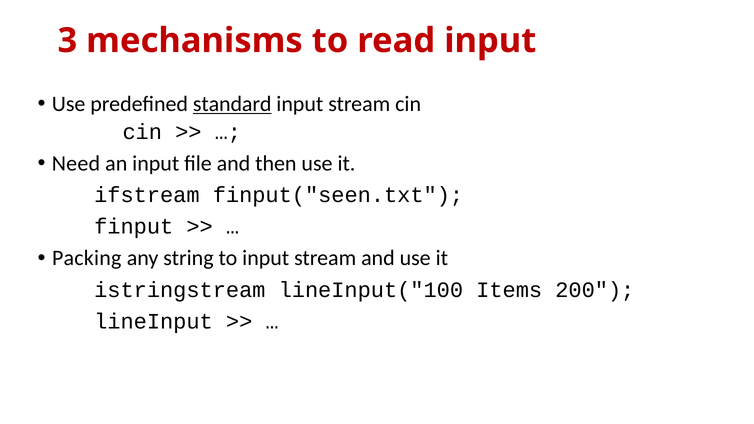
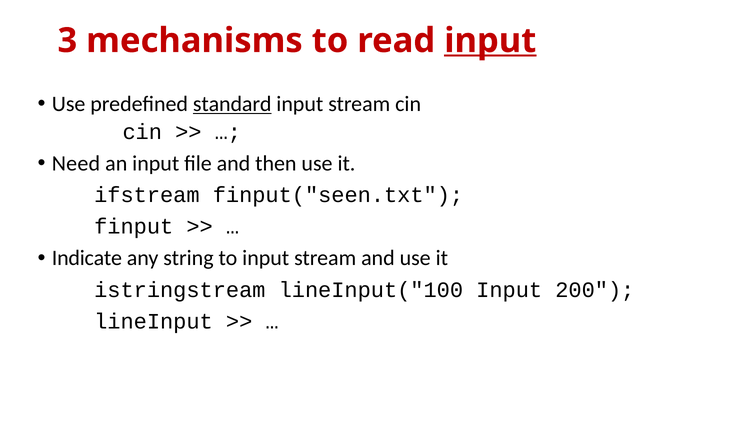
input underline: none -> present (490, 41)
Packing: Packing -> Indicate (87, 258)
lineInput("100 Items: Items -> Input (509, 290)
